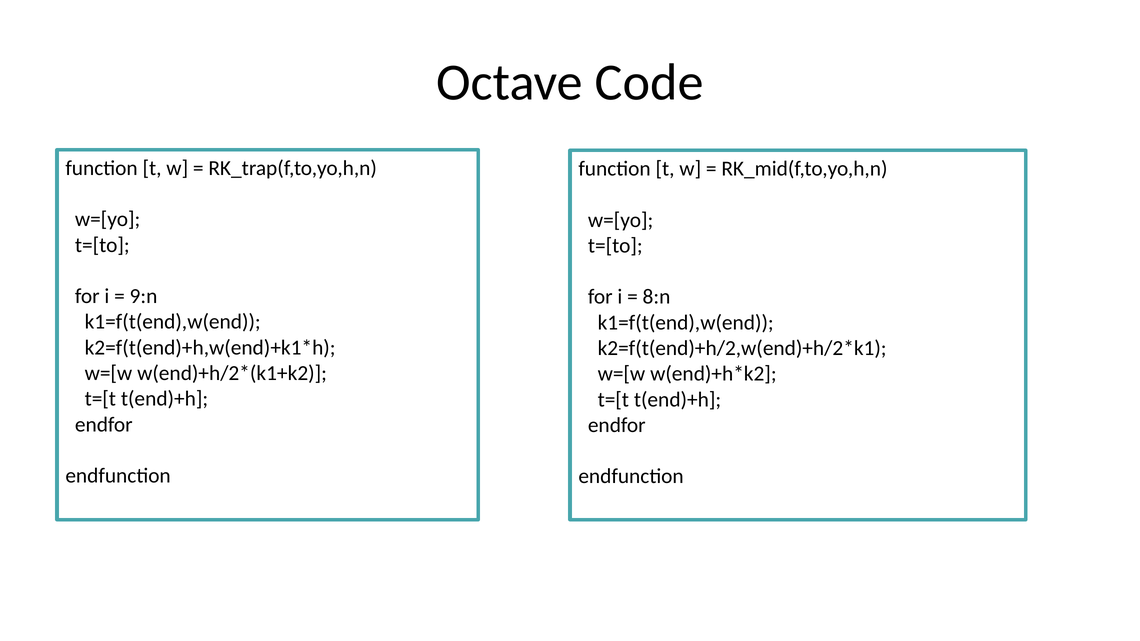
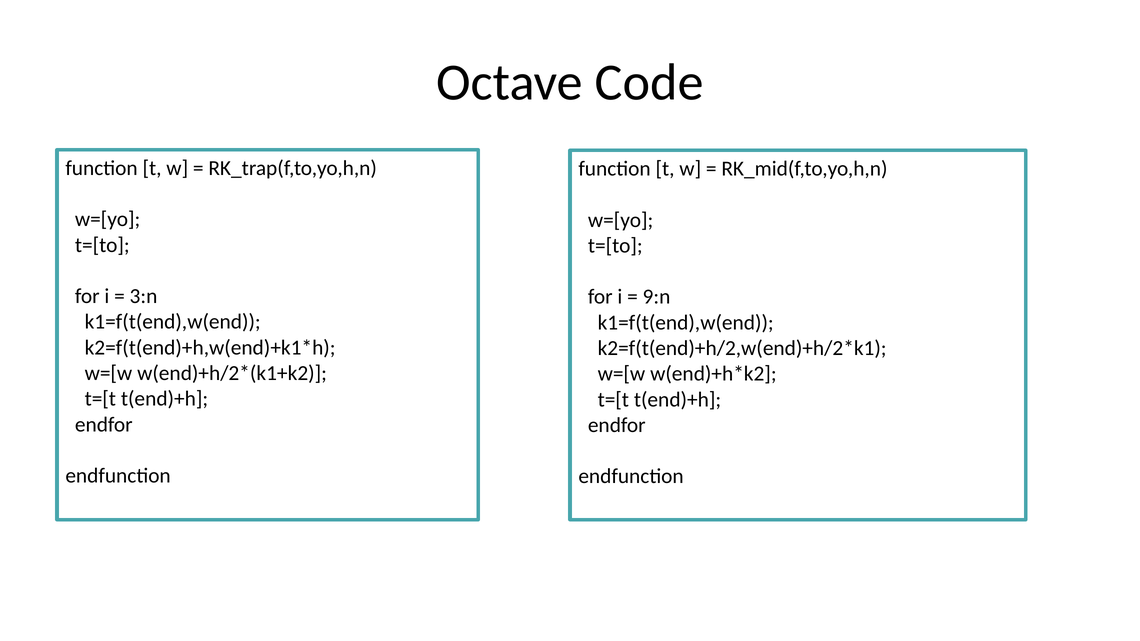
9:n: 9:n -> 3:n (144, 296)
8:n: 8:n -> 9:n (657, 297)
